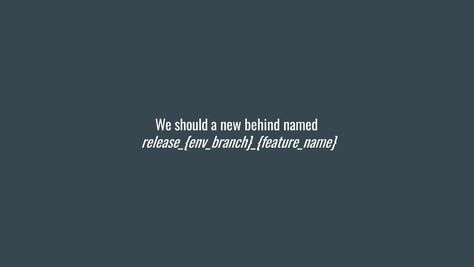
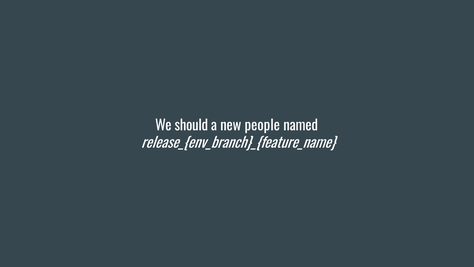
behind: behind -> people (262, 126)
